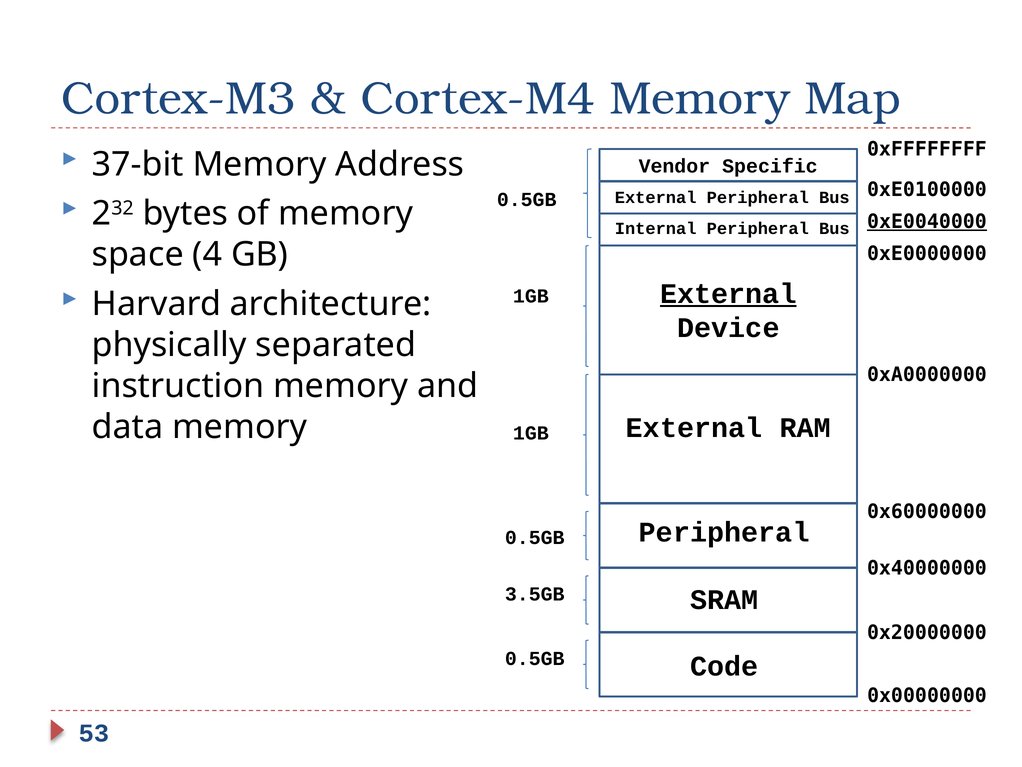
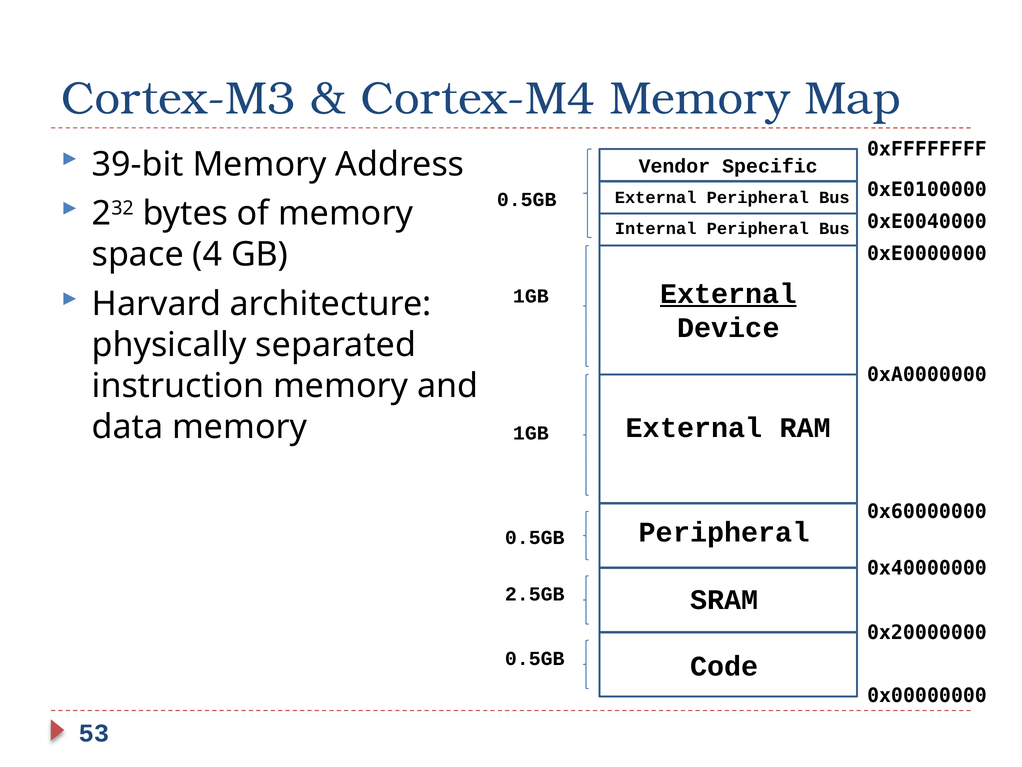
37-bit: 37-bit -> 39-bit (138, 164)
0xE0040000 underline: present -> none (927, 222)
3.5GB: 3.5GB -> 2.5GB (535, 594)
